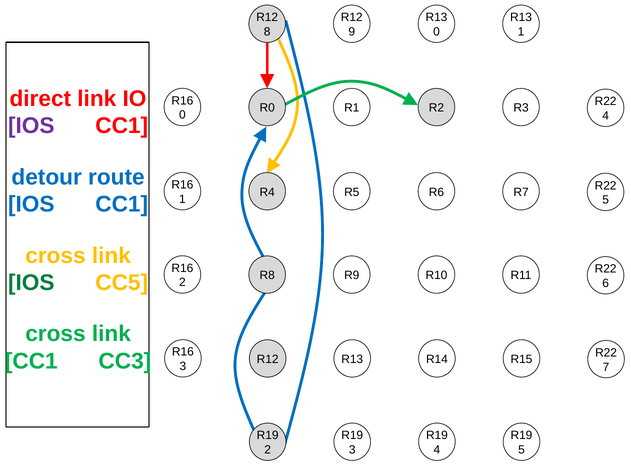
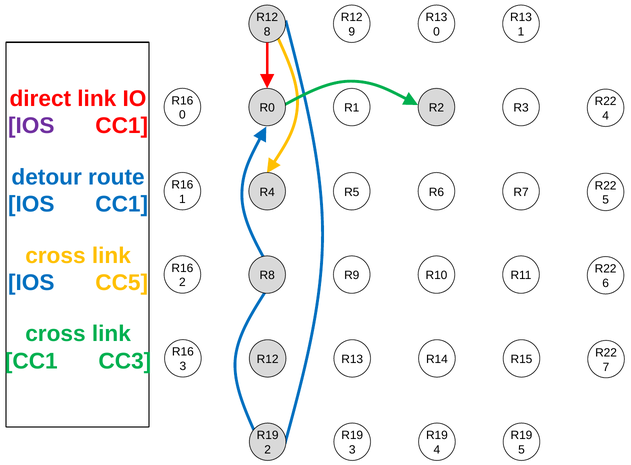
IOS colour: green -> blue (31, 282)
